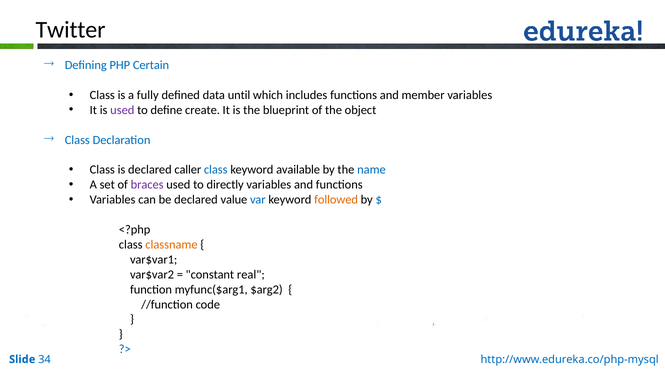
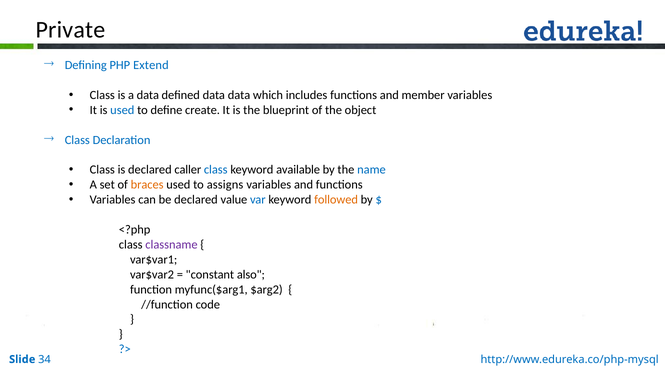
Twitter: Twitter -> Private (70, 30)
Certain: Certain -> Extend (151, 65)
a fully: fully -> data (148, 95)
data until: until -> data (239, 95)
used colour: purple -> blue (122, 110)
braces colour: purple -> orange (147, 185)
directly: directly -> assigns (225, 185)
classname colour: orange -> purple (171, 245)
real: real -> also (251, 275)
